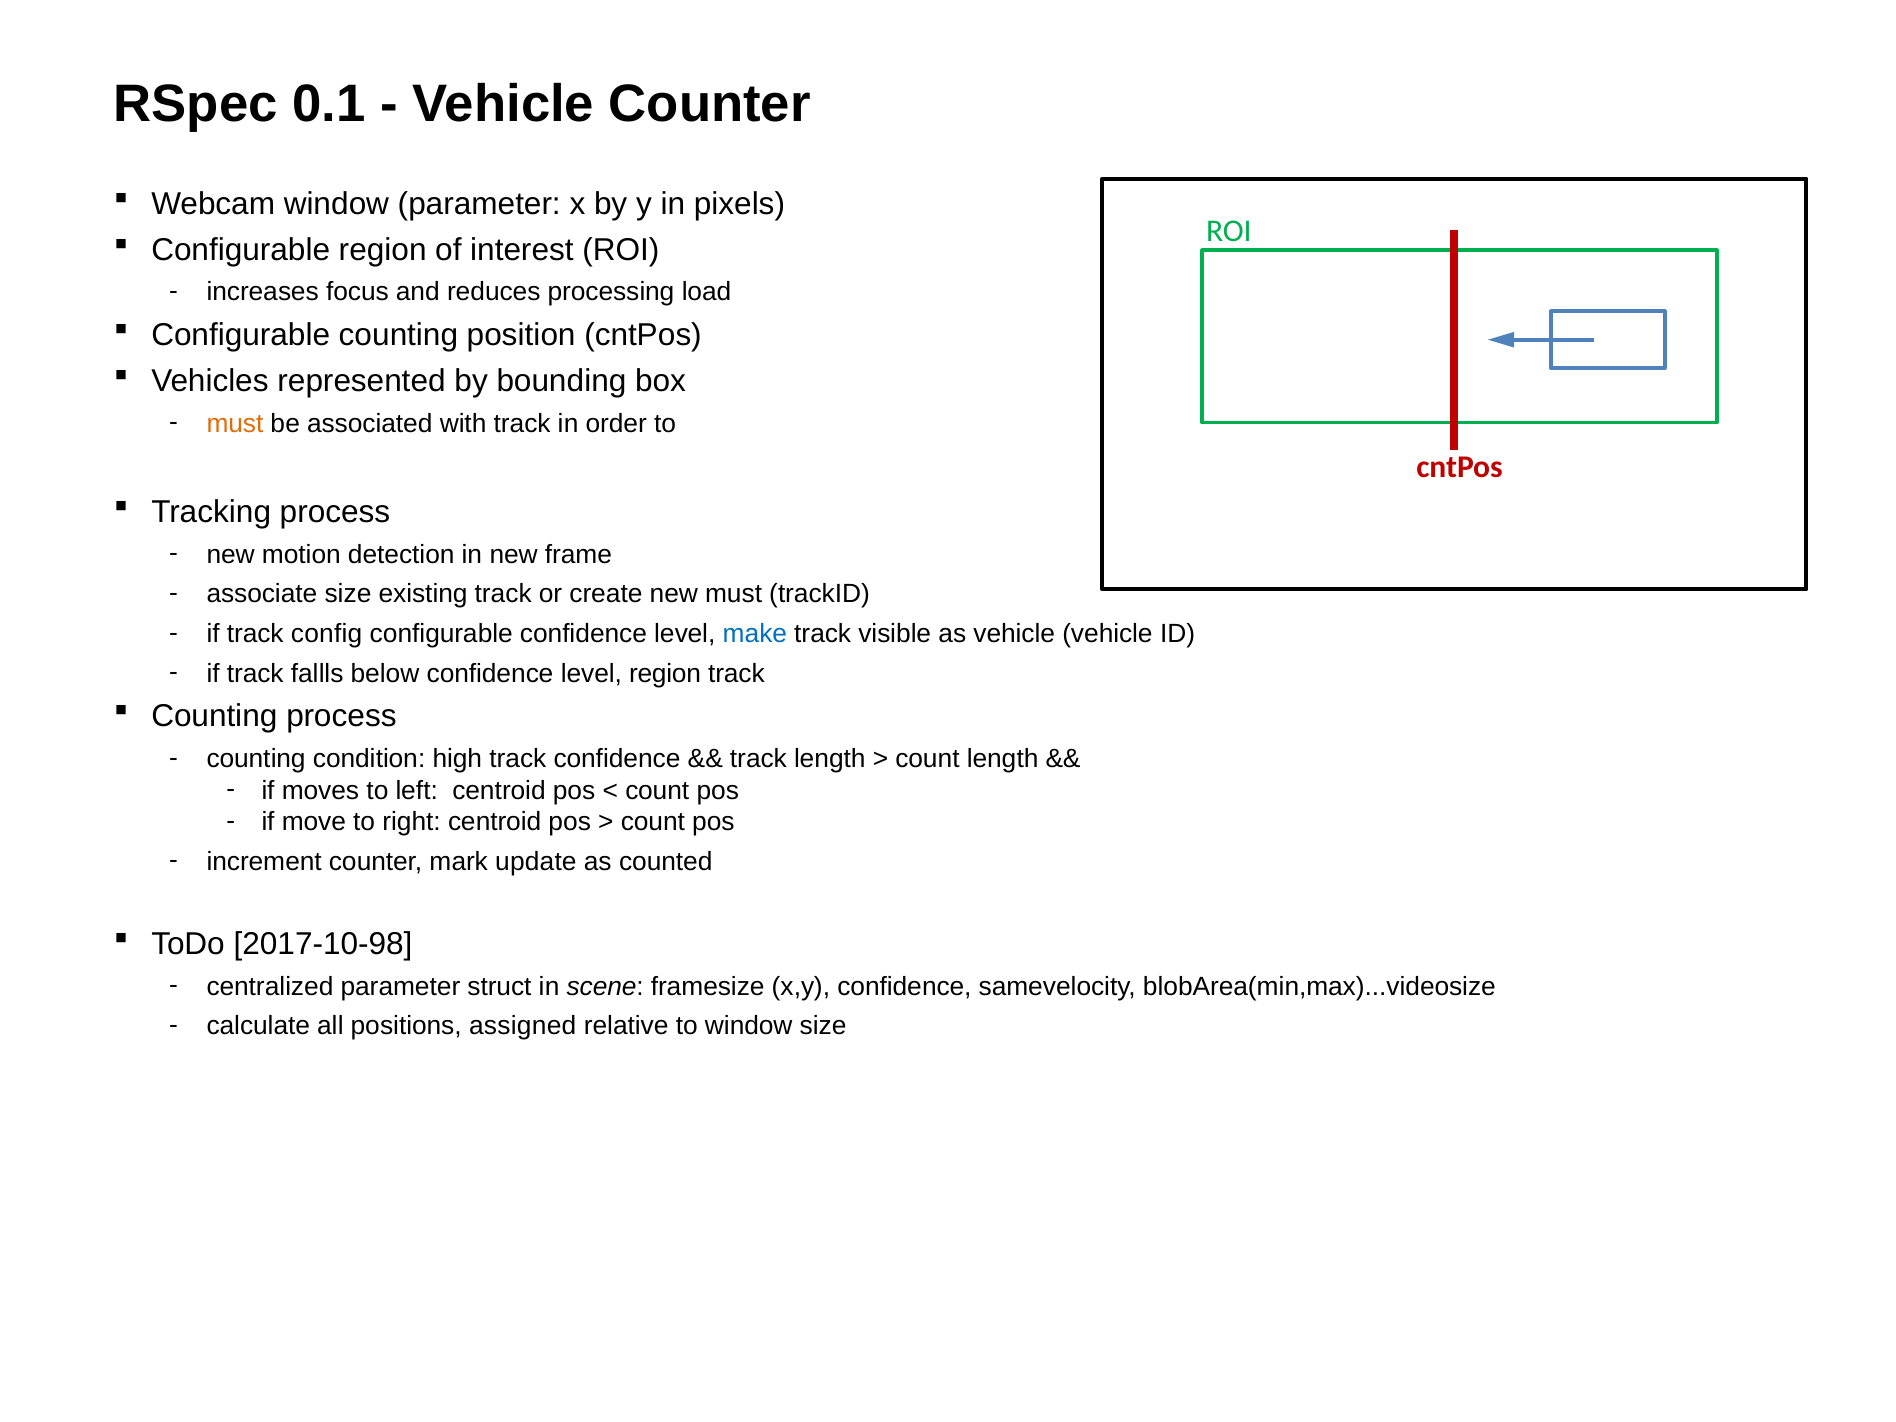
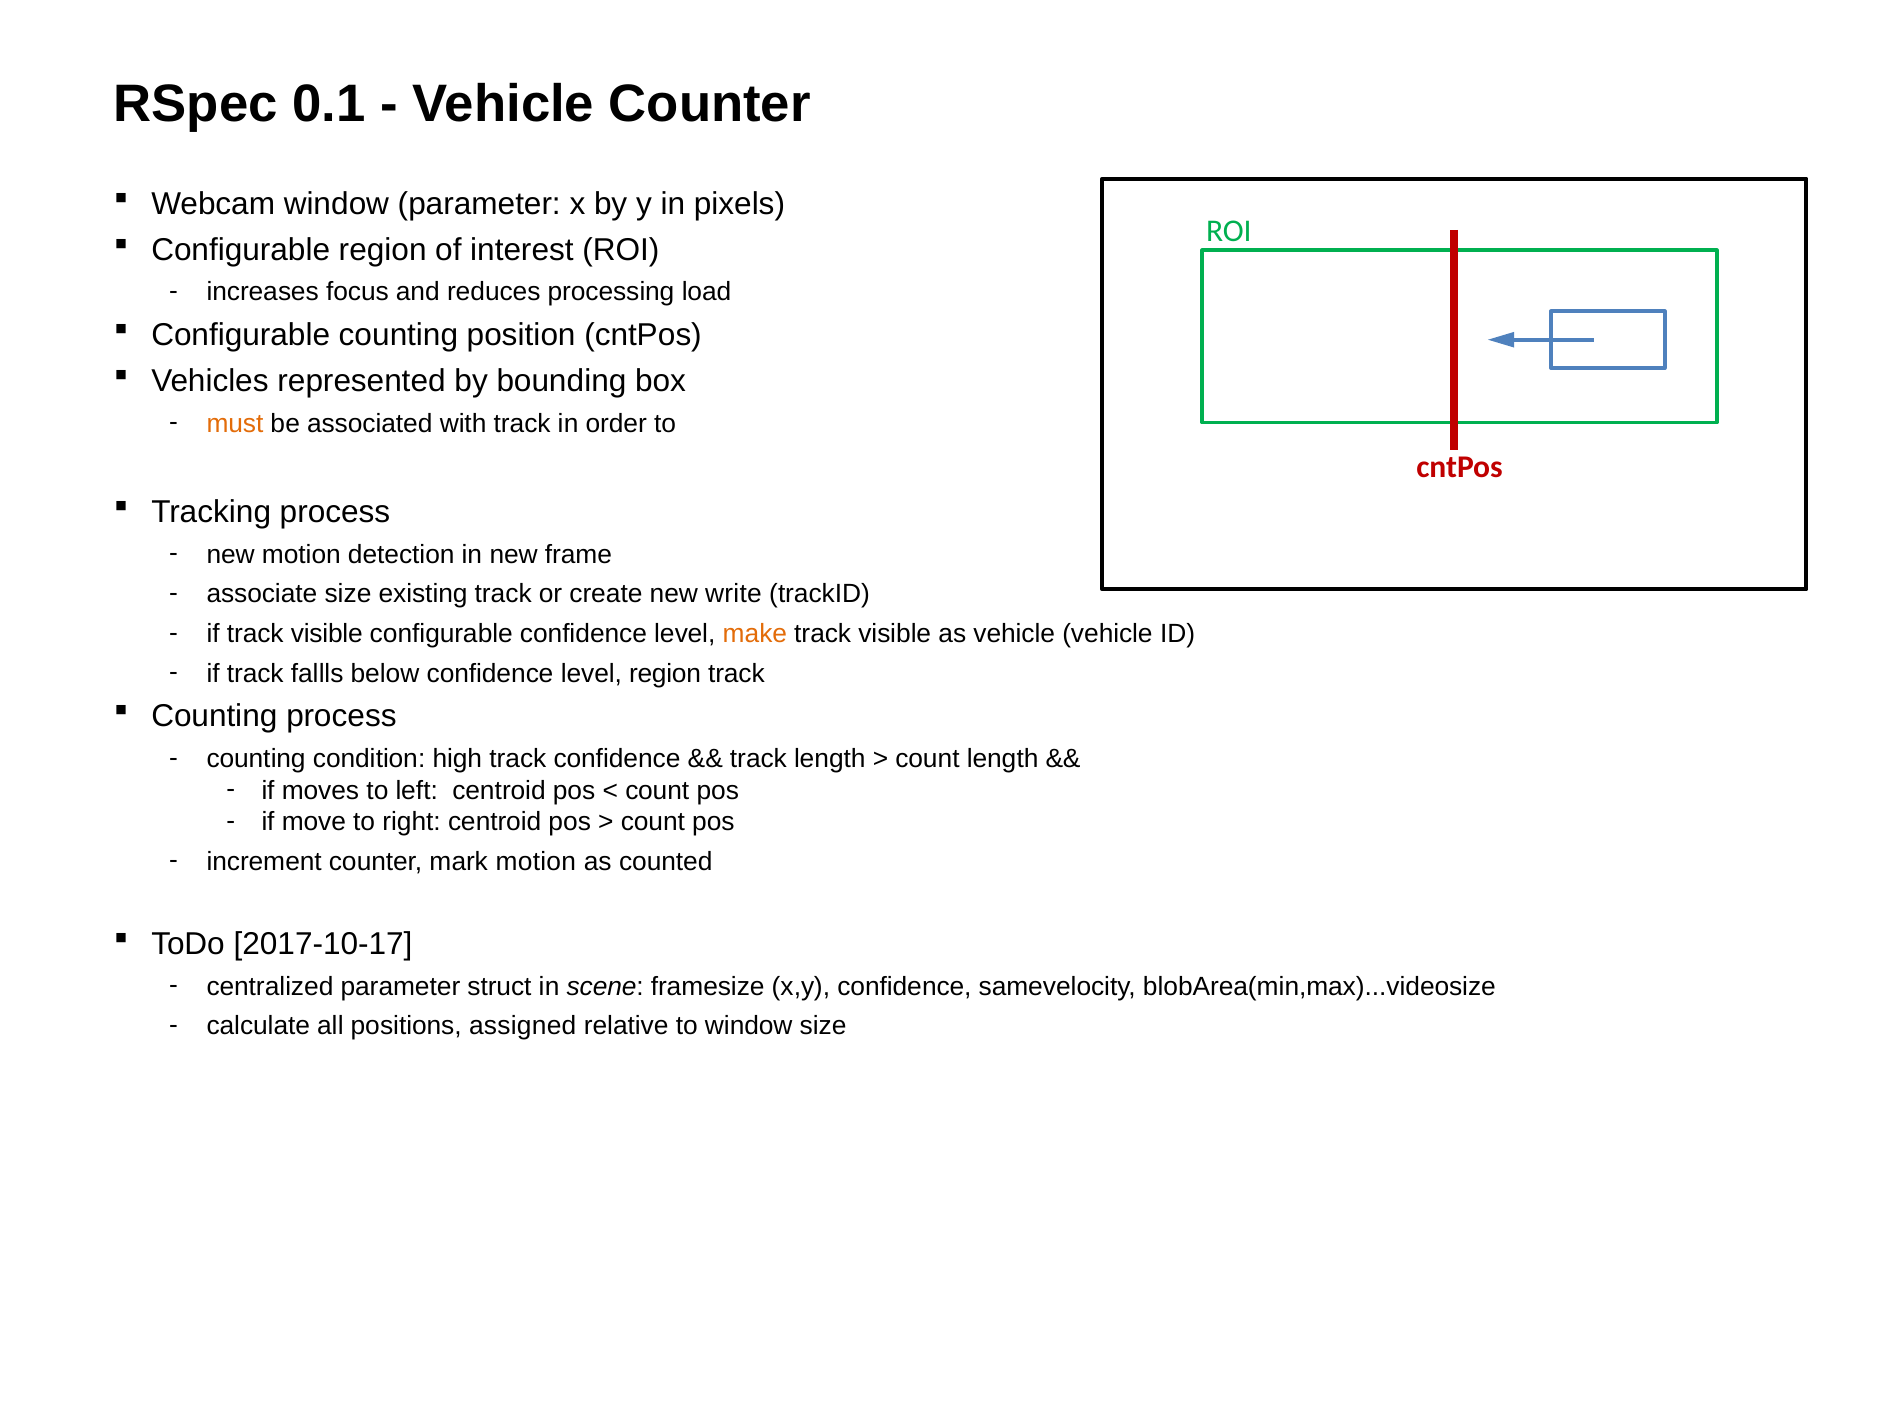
new must: must -> write (733, 594)
if track config: config -> visible (327, 634)
make colour: blue -> orange (755, 634)
mark update: update -> motion (536, 862)
2017-10-98: 2017-10-98 -> 2017-10-17 (323, 944)
